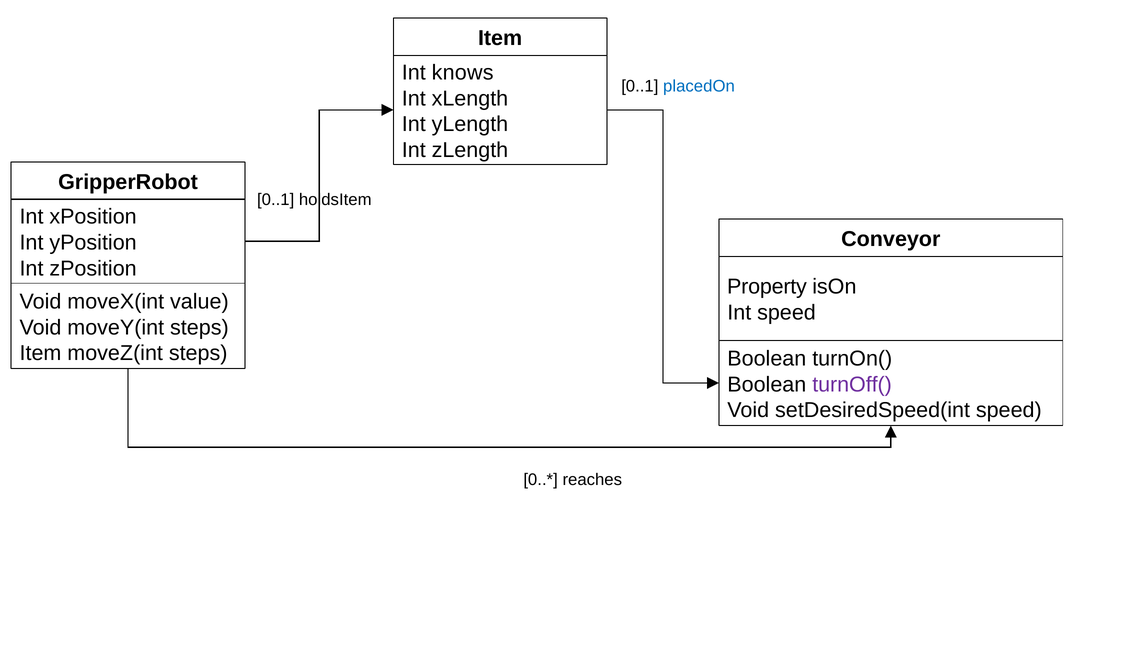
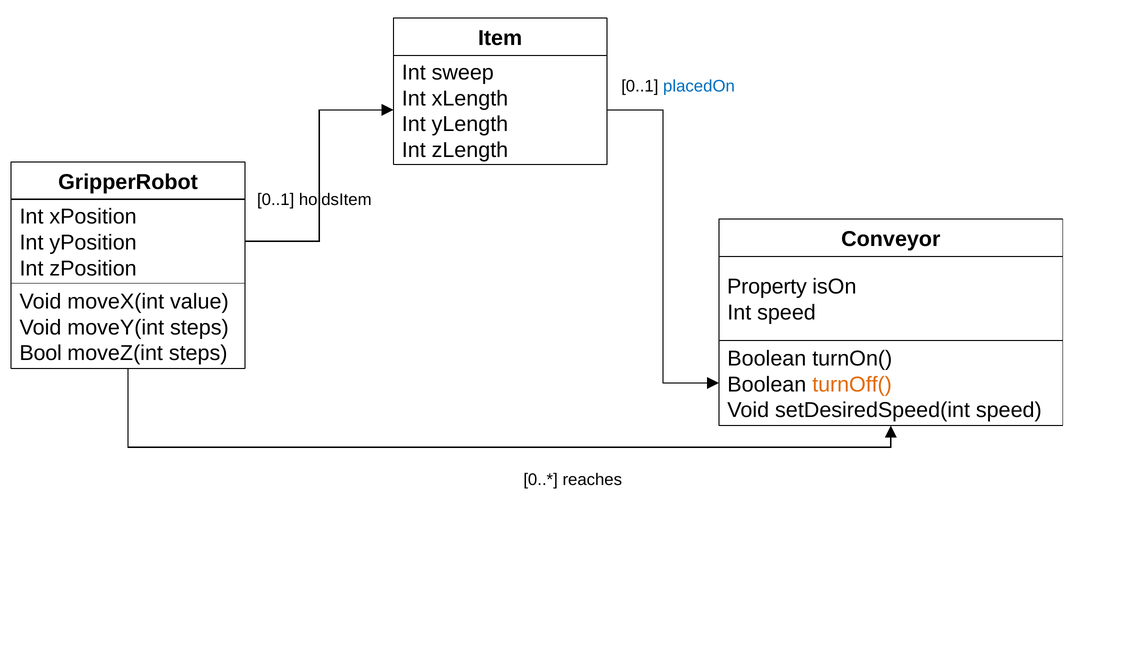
knows: knows -> sweep (463, 73)
Item: Item -> Bool (41, 353)
turnOff( colour: purple -> orange (852, 384)
